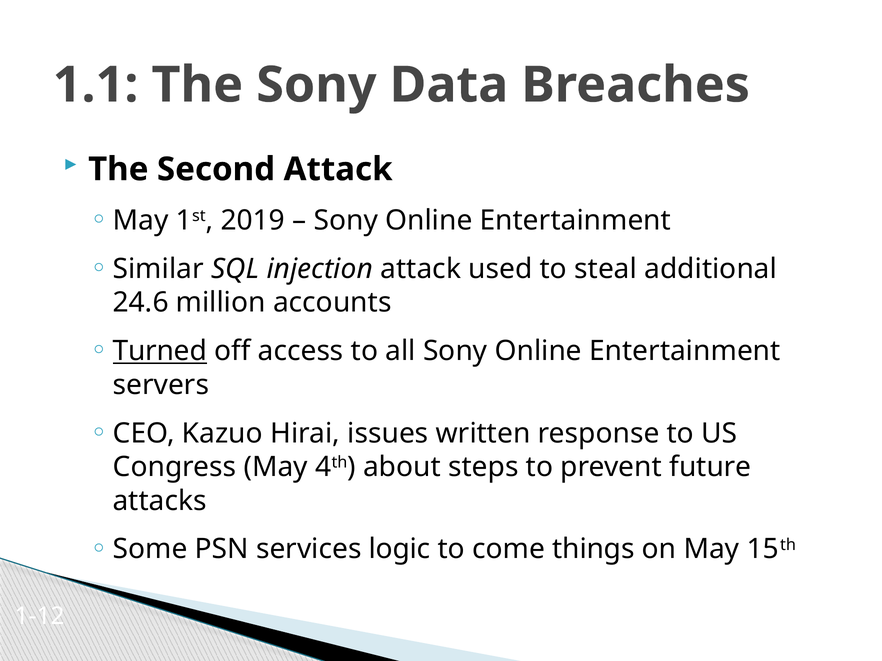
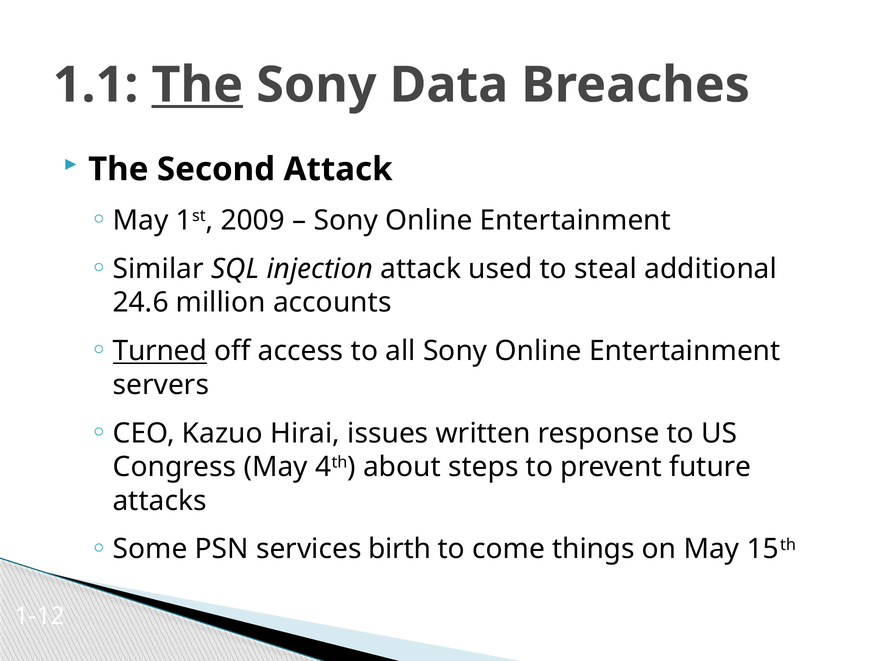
The underline: none -> present (197, 85)
2019: 2019 -> 2009 (253, 221)
logic: logic -> birth (400, 550)
